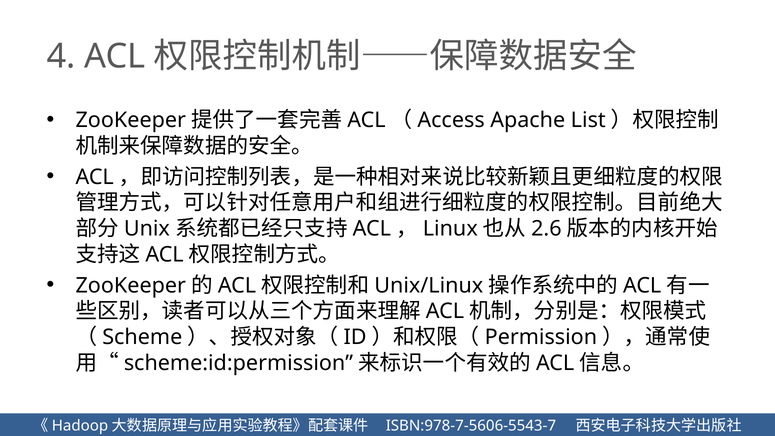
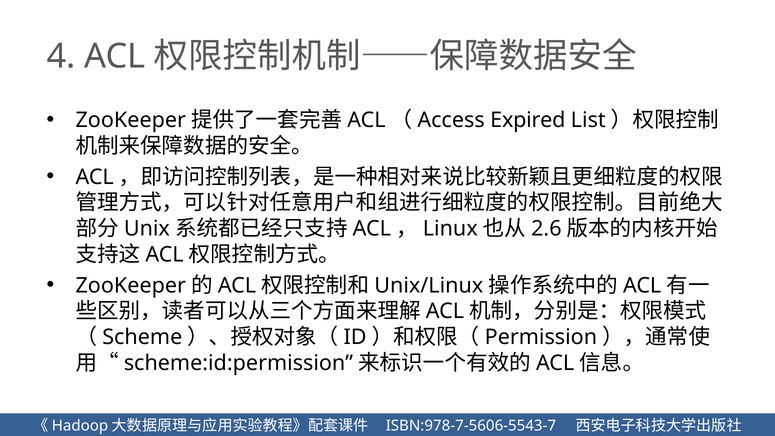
Apache: Apache -> Expired (528, 120)
